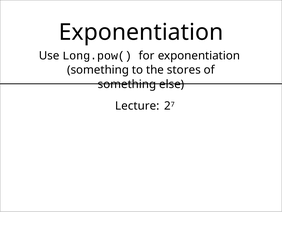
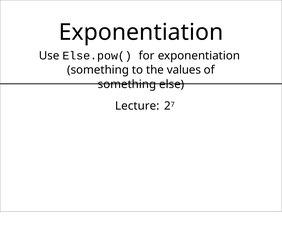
Long.pow(: Long.pow( -> Else.pow( (97, 56)
stores: stores -> values (184, 70)
